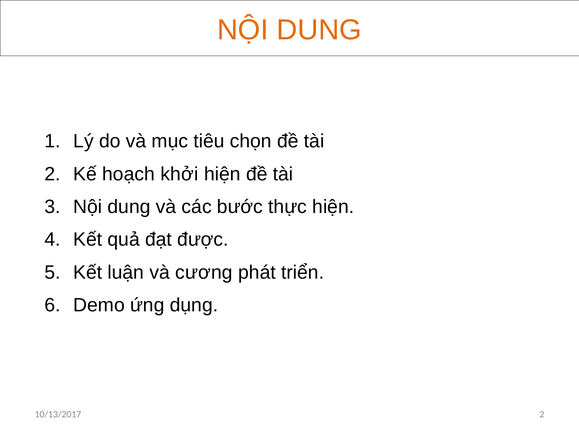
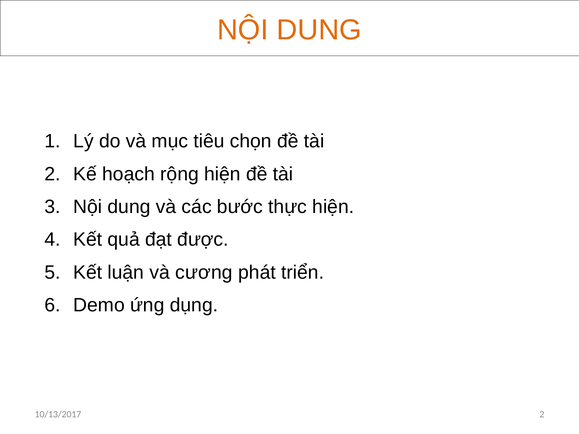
khởi: khởi -> rộng (180, 174)
